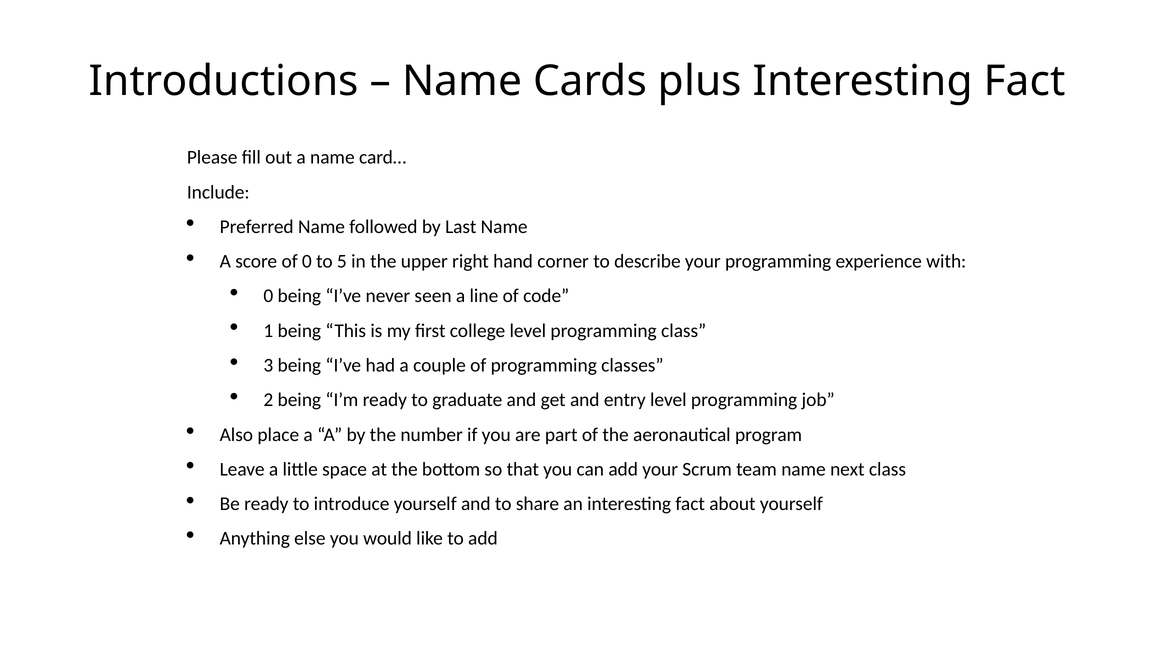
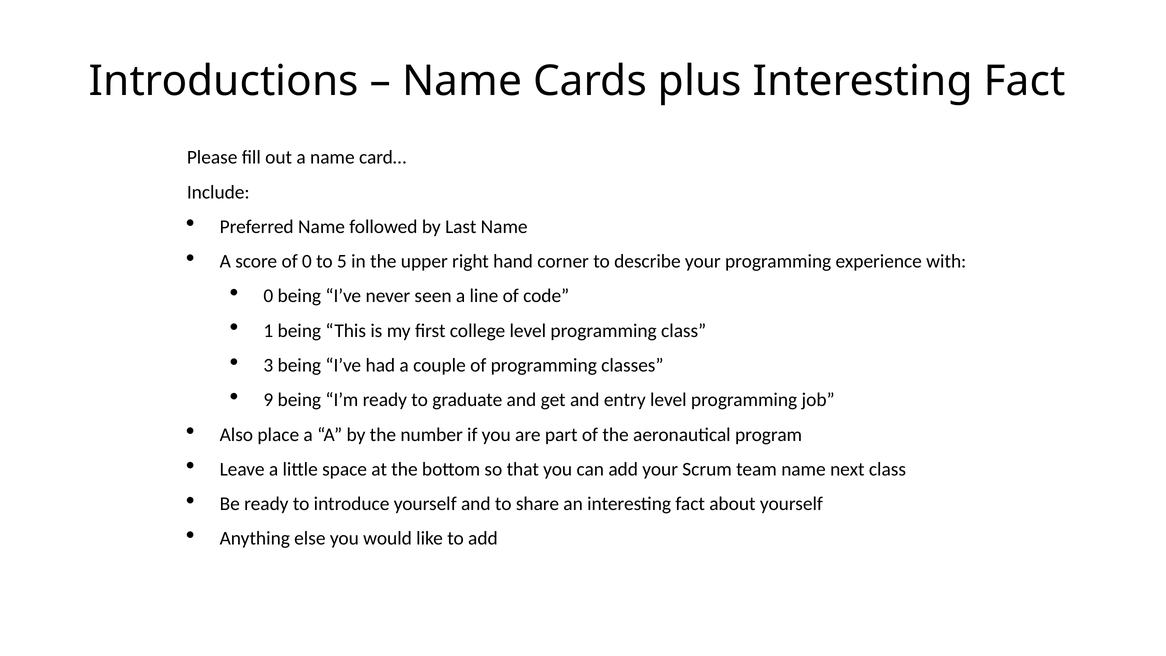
2: 2 -> 9 (268, 400)
